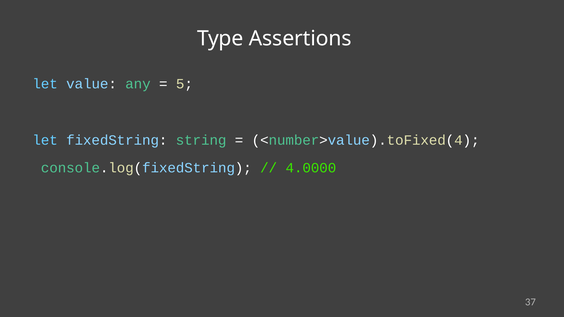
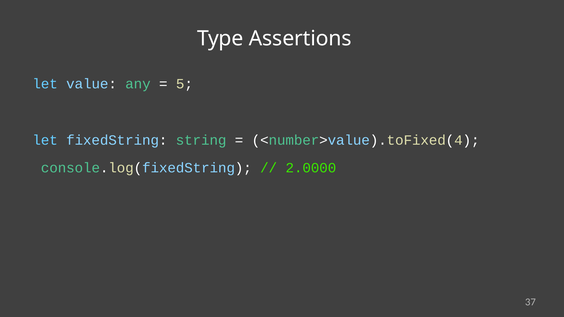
4.0000: 4.0000 -> 2.0000 (311, 168)
